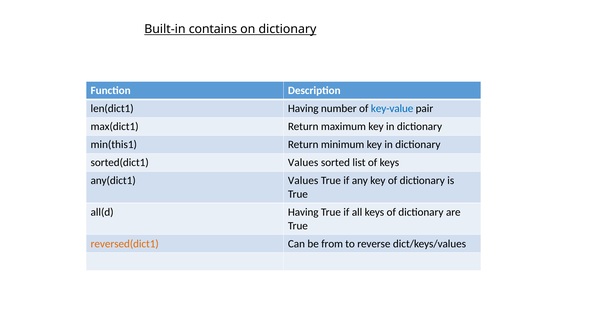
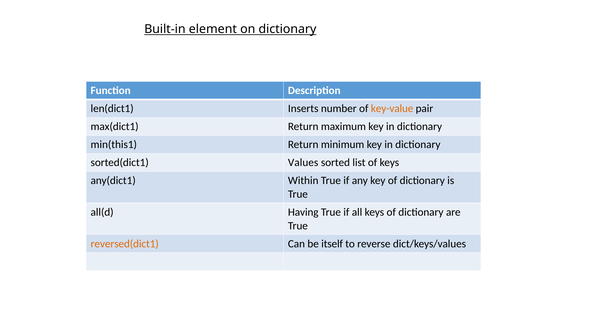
contains: contains -> element (213, 29)
len(dict1 Having: Having -> Inserts (303, 109)
key-value colour: blue -> orange (392, 109)
any(dict1 Values: Values -> Within (303, 181)
from: from -> itself (332, 244)
